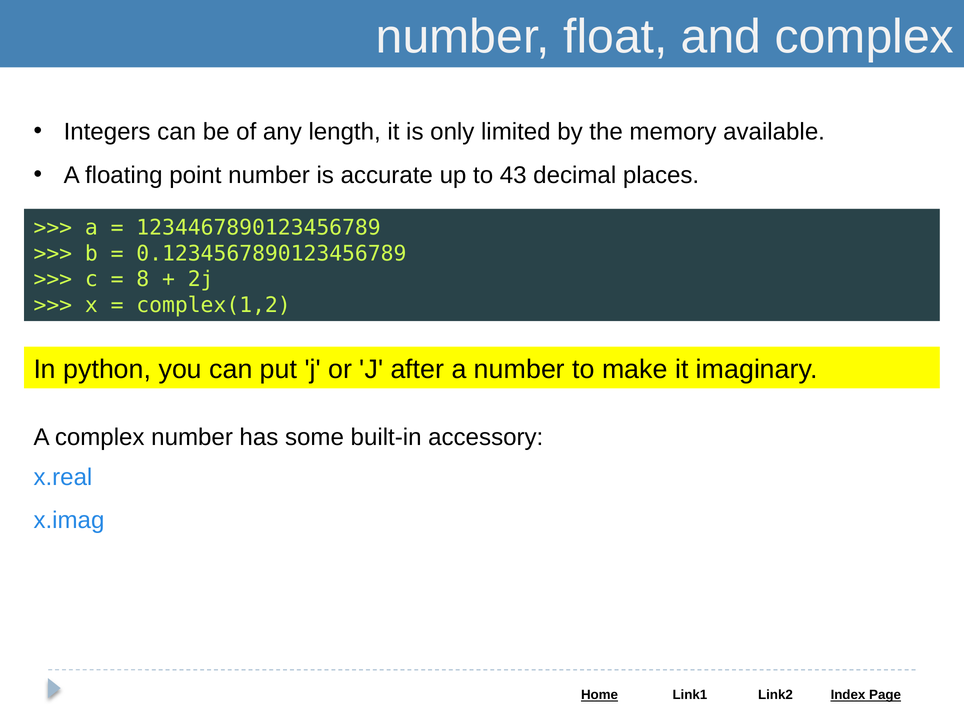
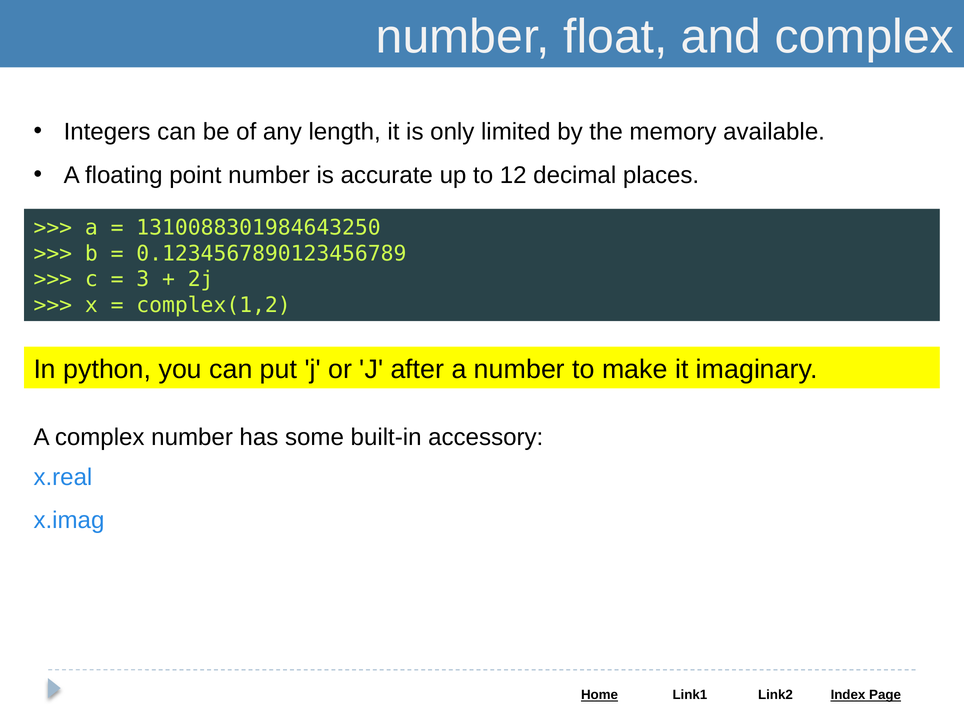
43: 43 -> 12 (513, 175)
1234467890123456789: 1234467890123456789 -> 1310088301984643250 (259, 228)
8: 8 -> 3 (143, 279)
